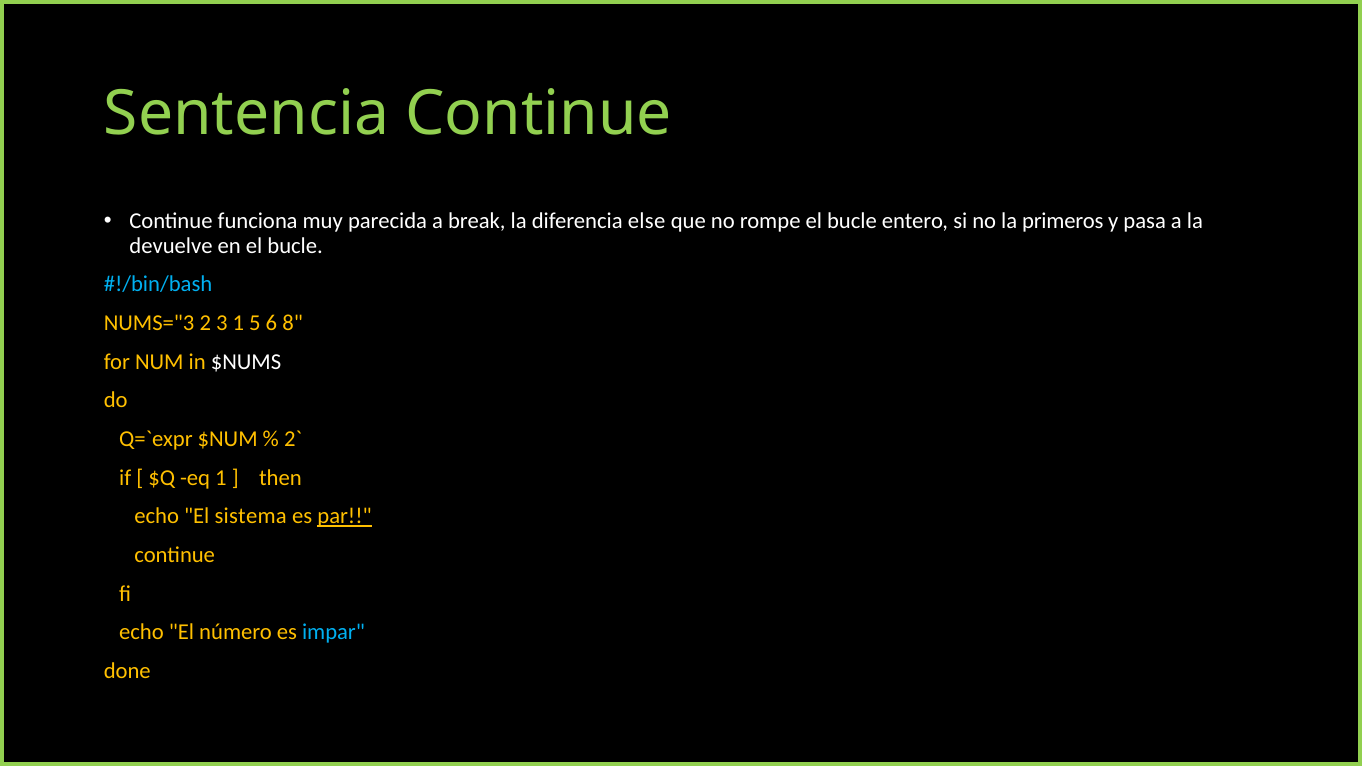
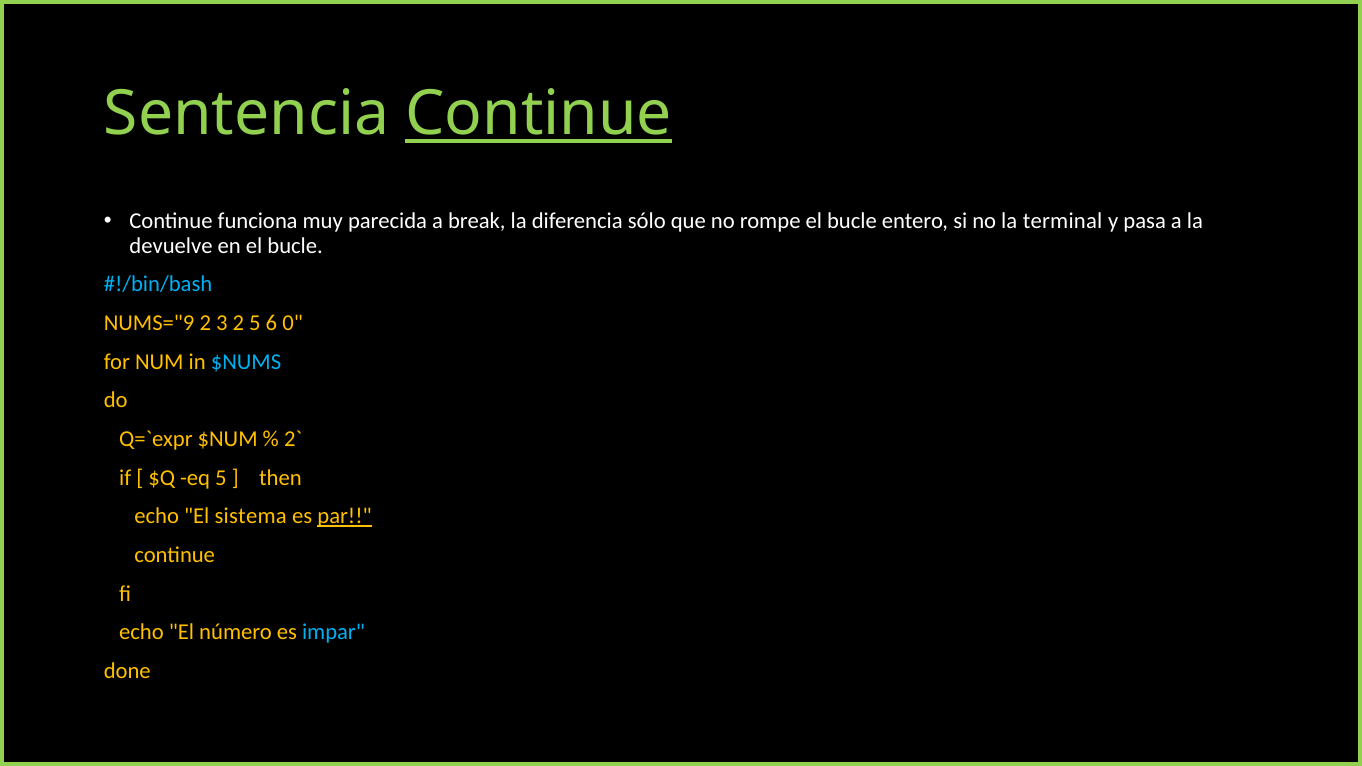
Continue underline: none -> present (539, 114)
else: else -> sólo (647, 221)
primeros: primeros -> terminal (1063, 221)
NUMS="3: NUMS="3 -> NUMS="9 (149, 323)
3 1: 1 -> 2 (238, 323)
8: 8 -> 0 (293, 323)
$NUMS colour: white -> light blue (246, 362)
eq 1: 1 -> 5 (221, 478)
